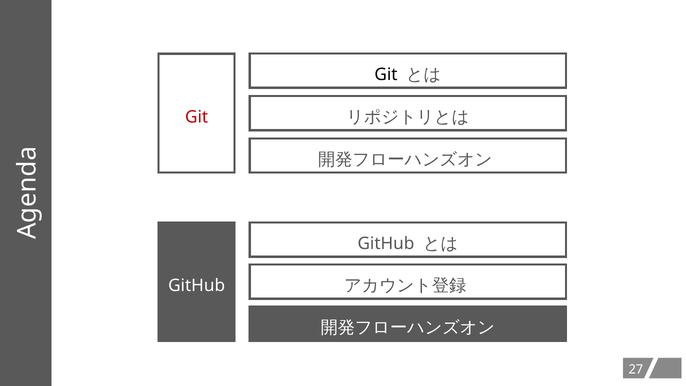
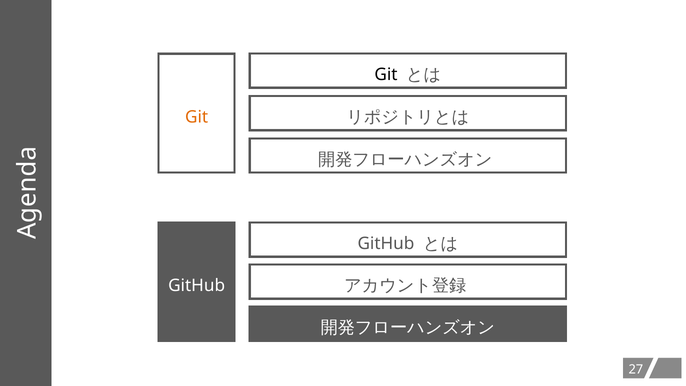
Git colour: red -> orange (197, 117)
